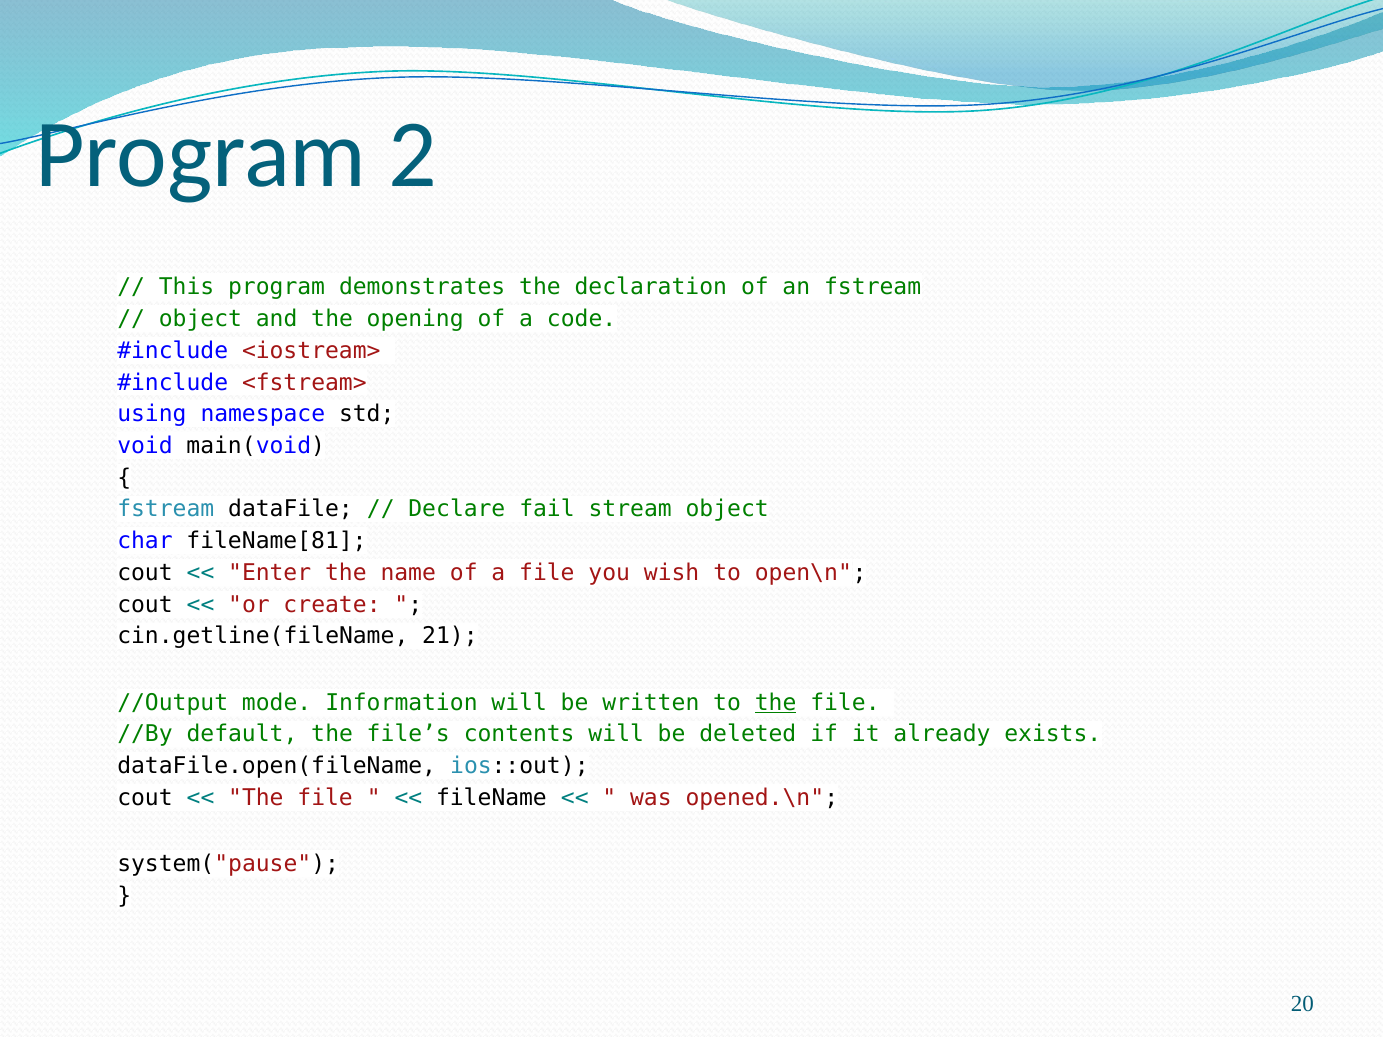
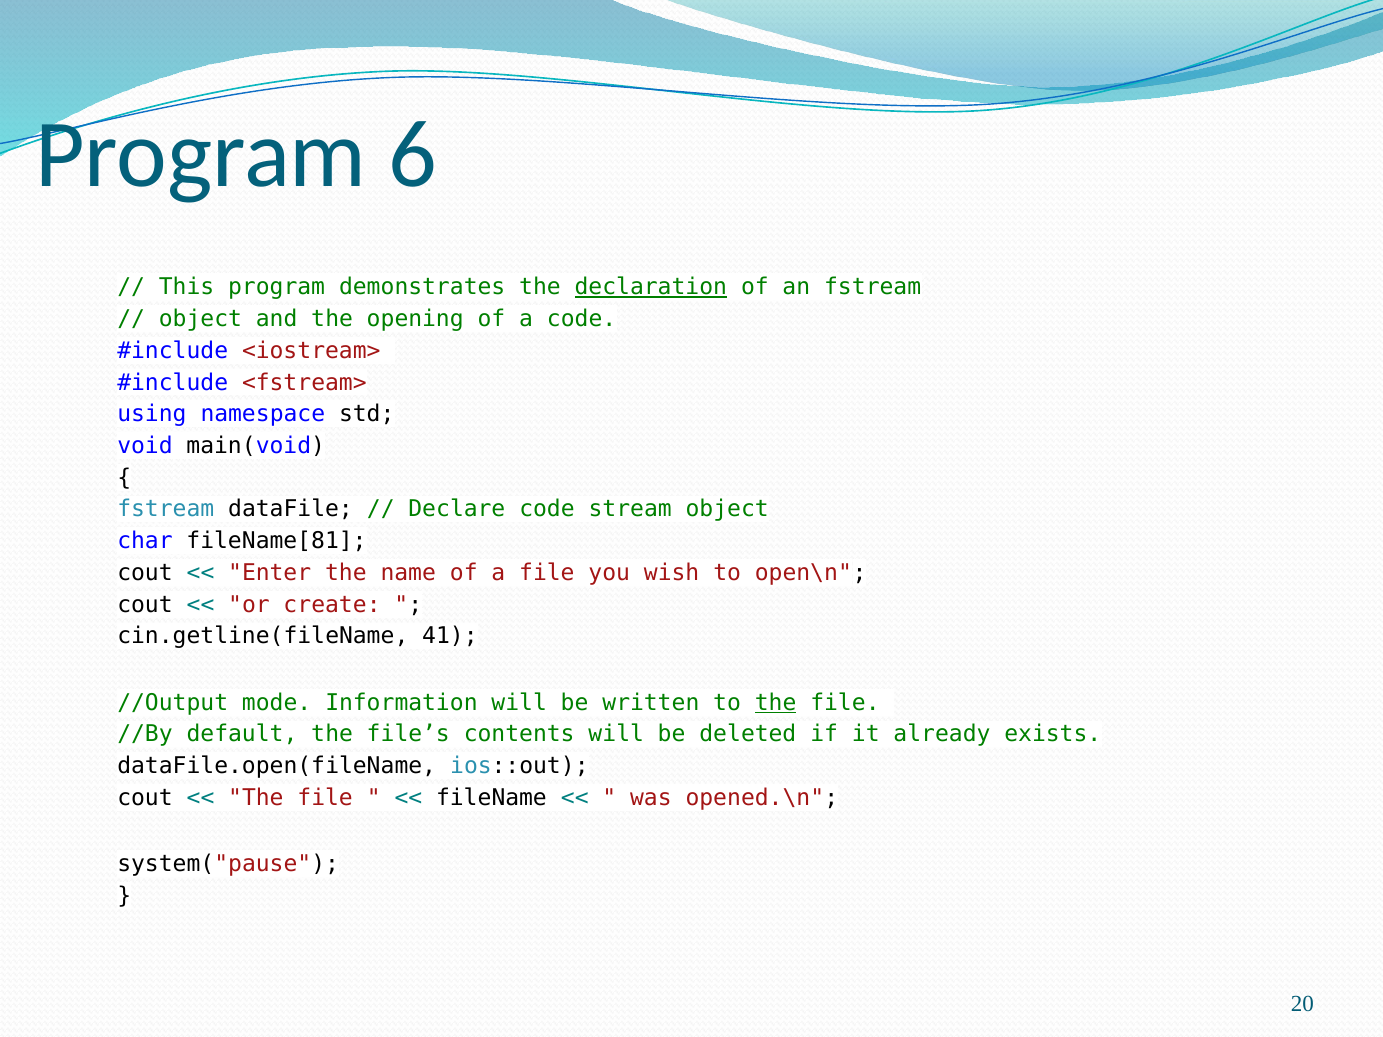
2: 2 -> 6 (413, 155)
declaration underline: none -> present (651, 287)
Declare fail: fail -> code (547, 509)
21: 21 -> 41 (450, 636)
